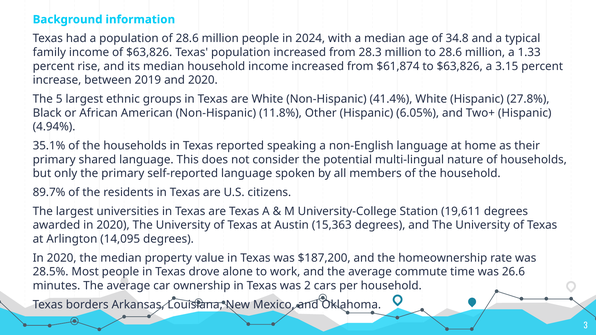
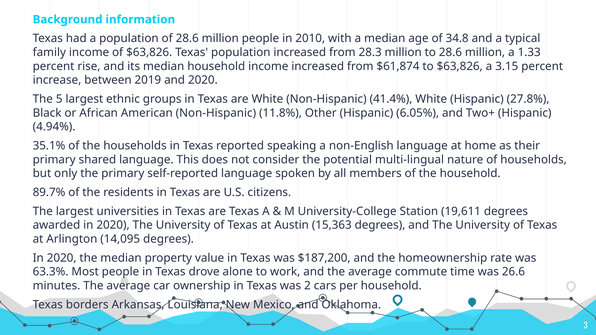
2024: 2024 -> 2010 (310, 38)
28.5%: 28.5% -> 63.3% (51, 272)
